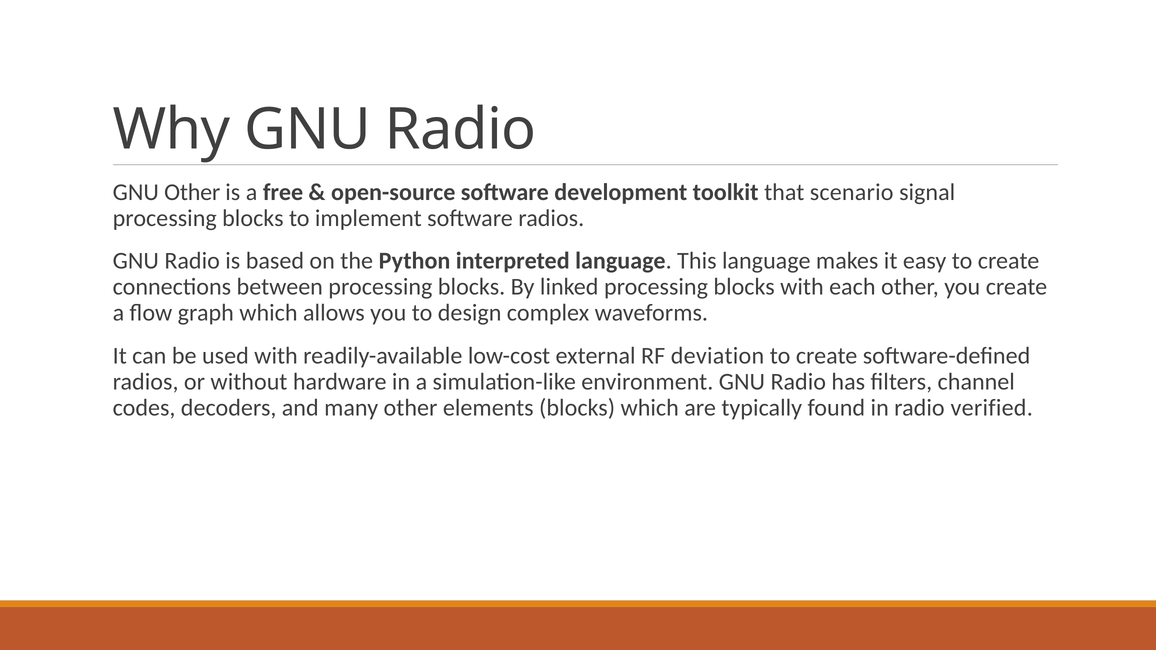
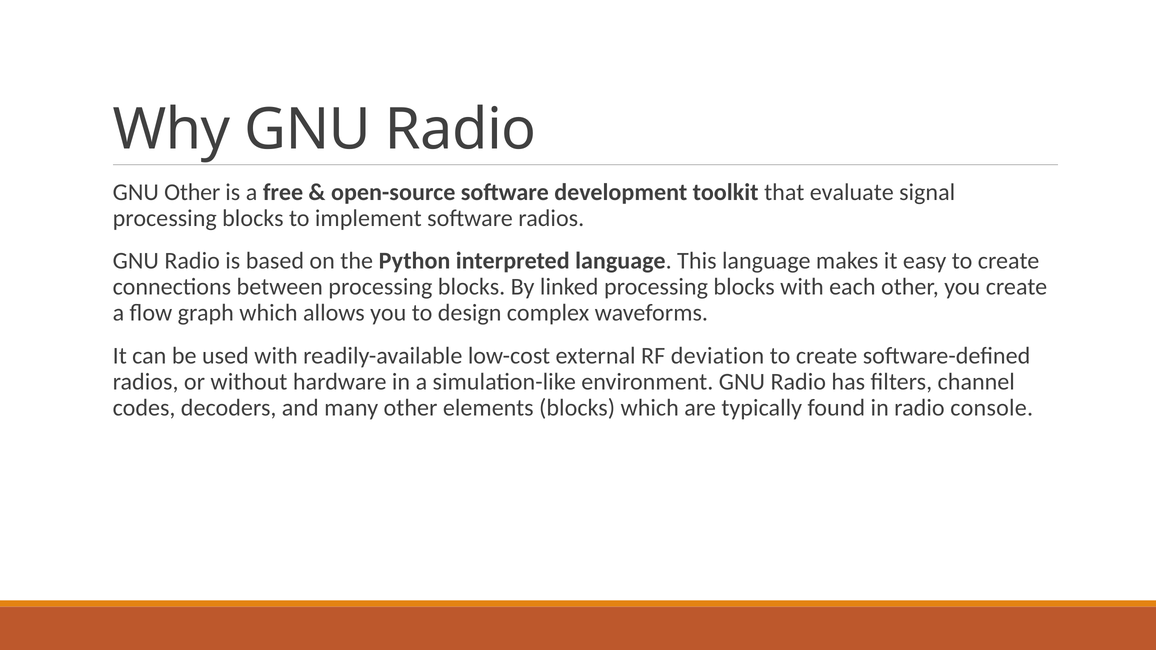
scenario: scenario -> evaluate (852, 192)
verified: verified -> console (992, 408)
